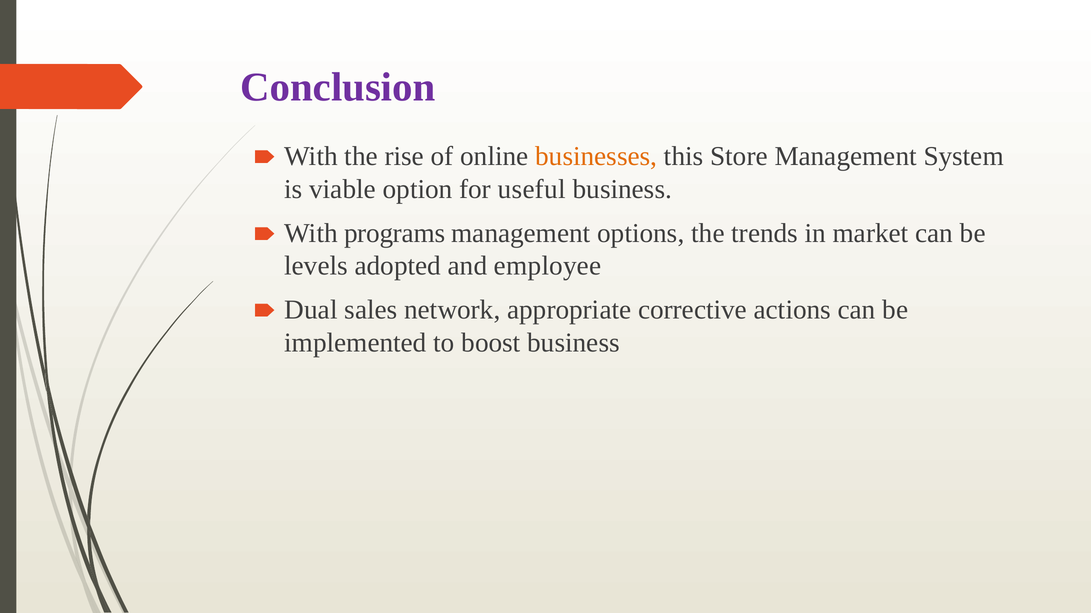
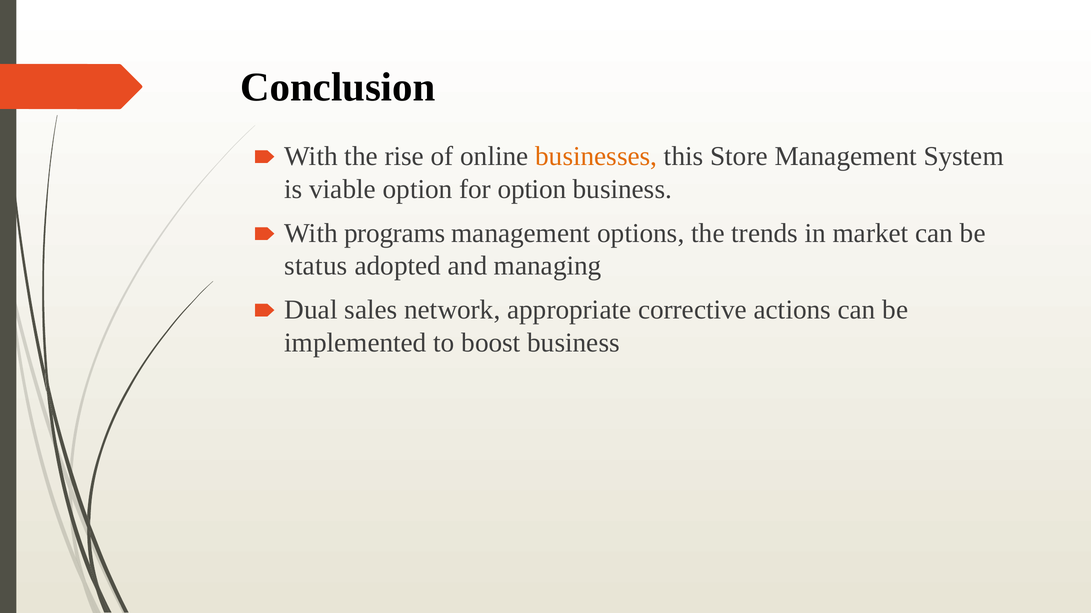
Conclusion colour: purple -> black (338, 87)
for useful: useful -> option (532, 189)
levels: levels -> status (316, 266)
employee: employee -> managing (548, 266)
